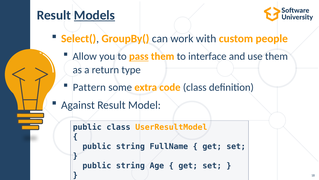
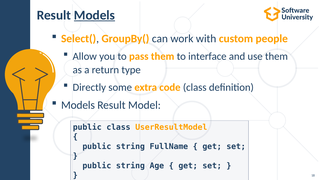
pass underline: present -> none (139, 56)
Pattern: Pattern -> Directly (89, 87)
Against: Against -> Models (78, 105)
